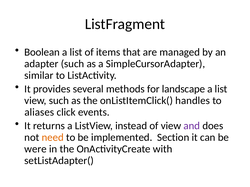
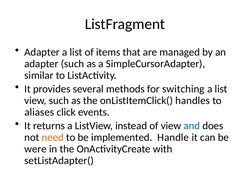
Boolean: Boolean -> Adapter (42, 52)
landscape: landscape -> switching (183, 89)
and colour: purple -> blue (192, 126)
Section: Section -> Handle (173, 138)
